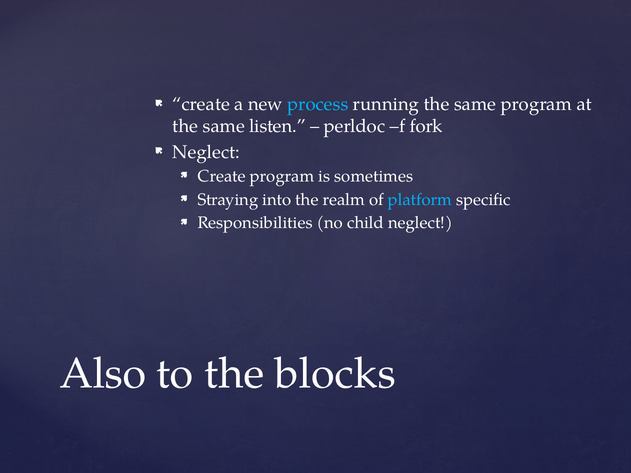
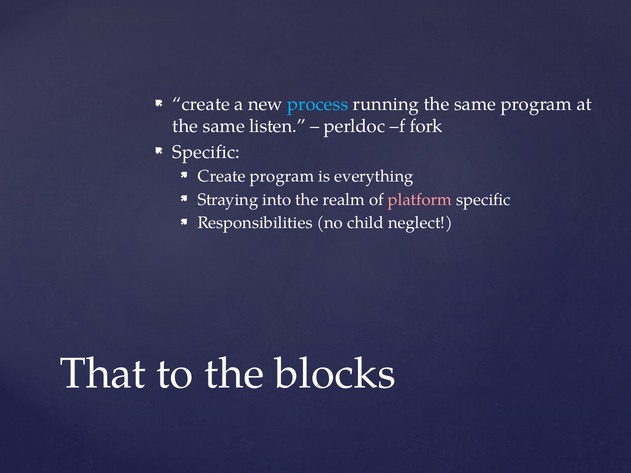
Neglect: Neglect -> Specific (206, 152)
sometimes: sometimes -> everything (374, 176)
platform colour: light blue -> pink (420, 200)
Also: Also -> That (103, 374)
